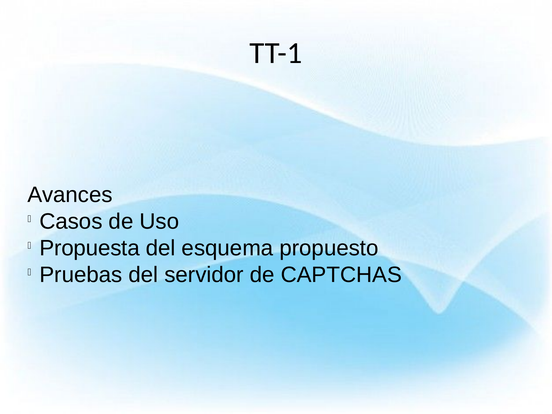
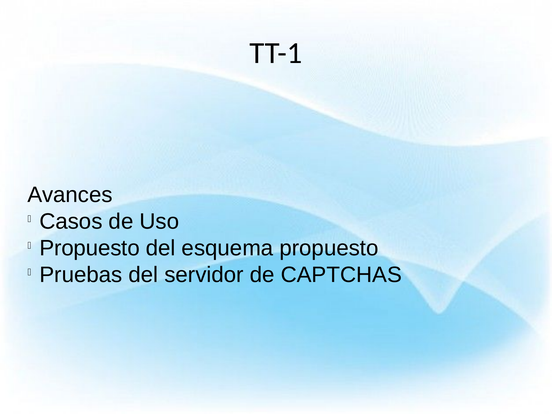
Propuesta: Propuesta -> Propuesto (90, 248)
